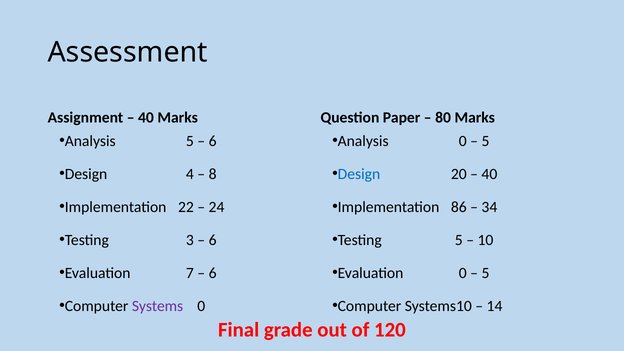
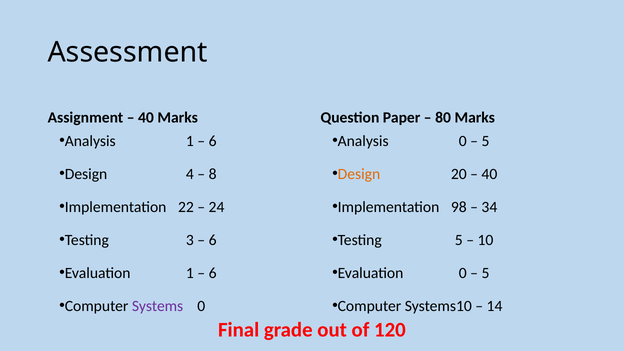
Analysis 5: 5 -> 1 (190, 141)
Design colour: blue -> orange (359, 174)
86: 86 -> 98 (459, 207)
Evaluation 7: 7 -> 1 (190, 273)
